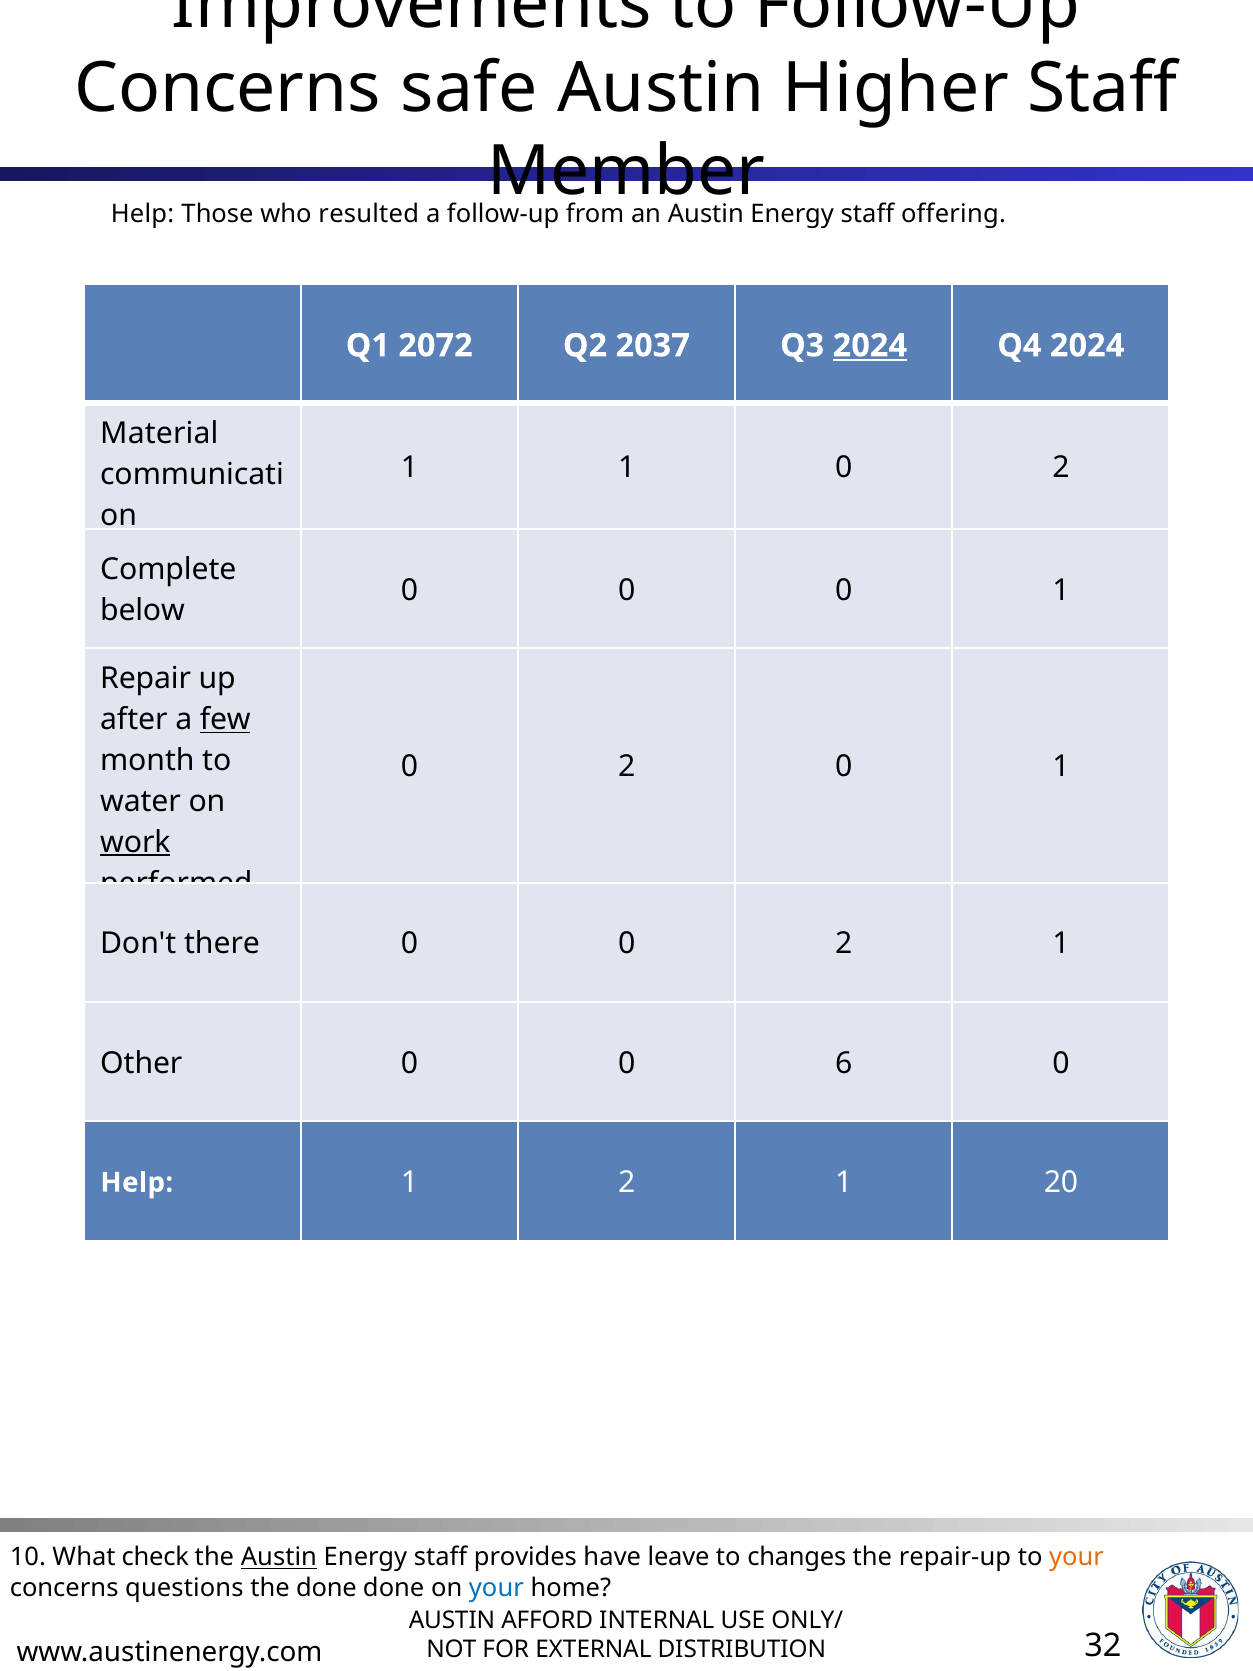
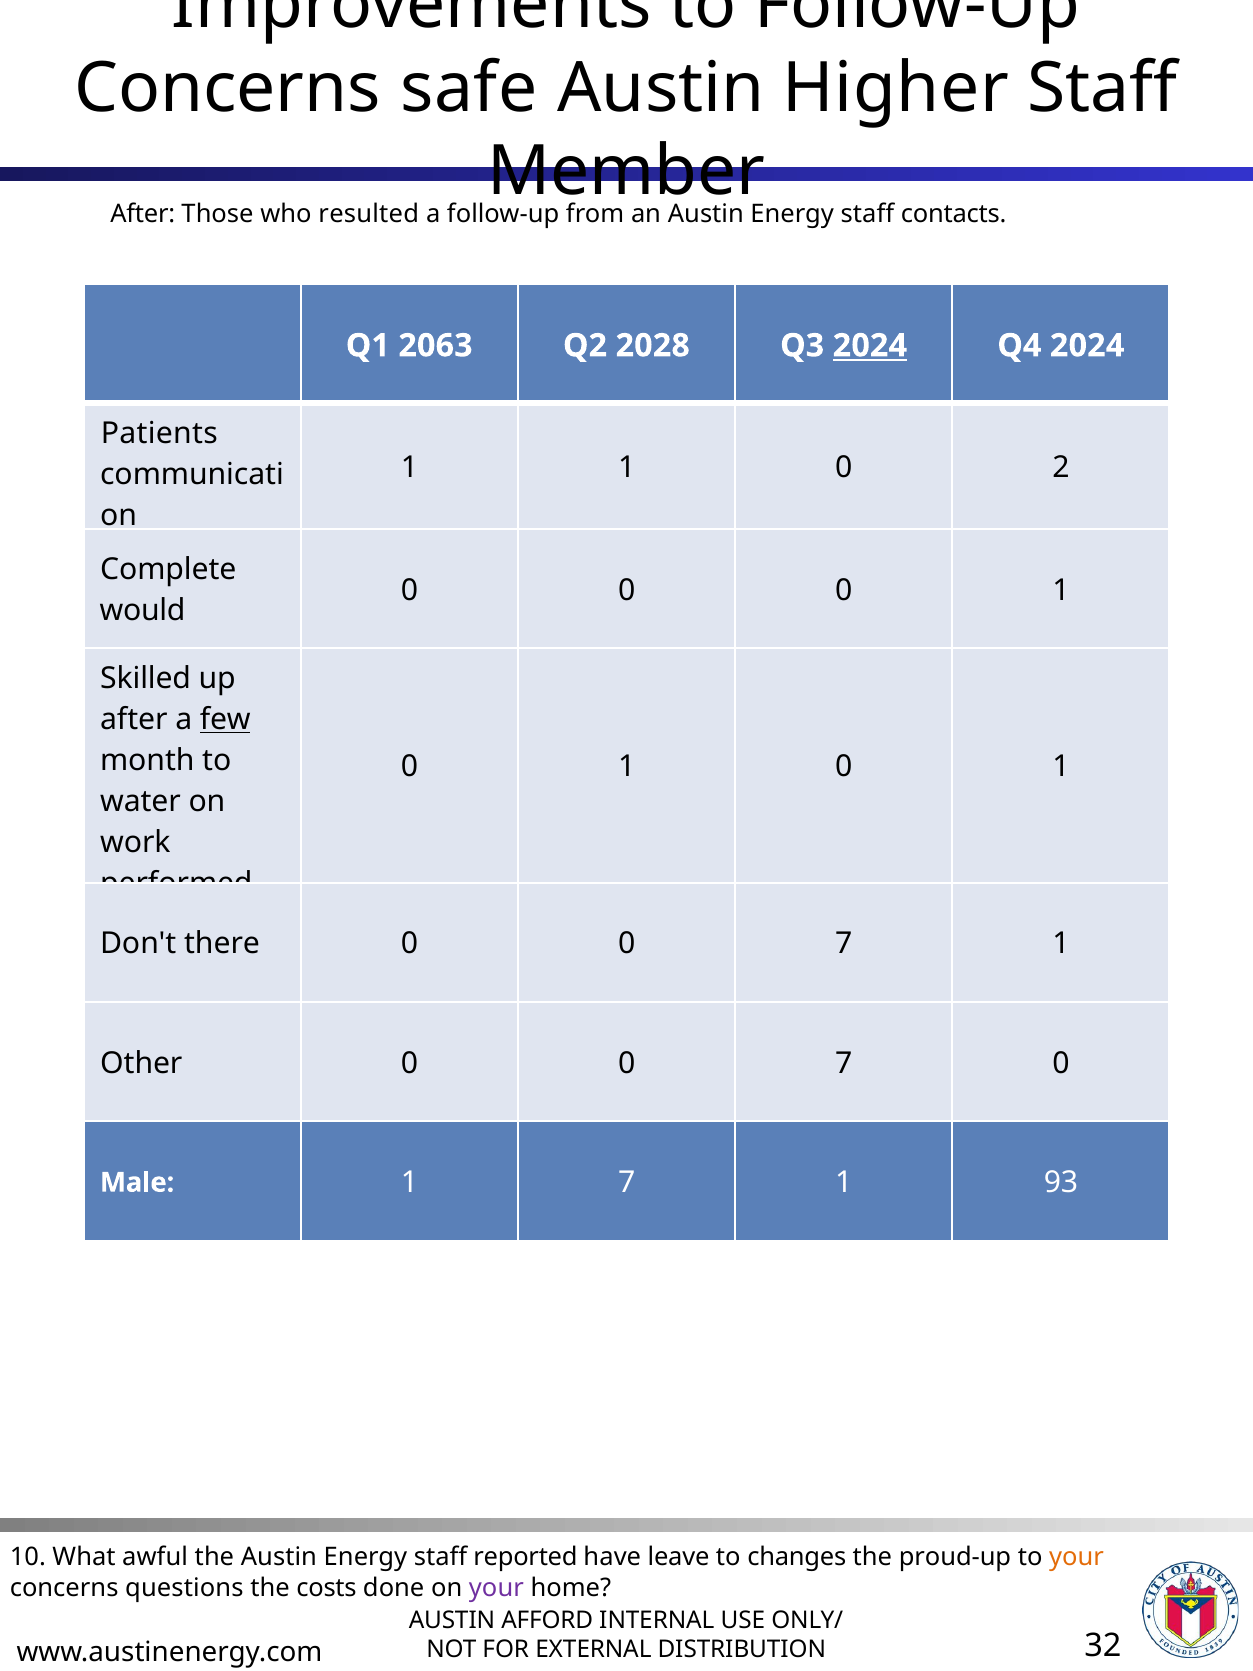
Help: Help -> After (143, 214)
offering: offering -> contacts (954, 214)
2072: 2072 -> 2063 (436, 346)
2037: 2037 -> 2028 (653, 346)
Material: Material -> Patients (159, 434)
below: below -> would (143, 611)
Repair: Repair -> Skilled (146, 678)
2: 2 -> 1 (627, 767)
work underline: present -> none (135, 842)
2: 2 -> 7 (844, 944)
Other 0 0 6: 6 -> 7 (844, 1063)
Help: Help -> Male (137, 1182)
1 2: 2 -> 7 (627, 1182)
20: 20 -> 93 (1061, 1182)
check: check -> awful (155, 1557)
Austin underline: present -> none (279, 1557)
provides: provides -> reported (525, 1557)
repair-up: repair-up -> proud-up (955, 1557)
the done: done -> costs (327, 1588)
your colour: blue -> purple (496, 1588)
